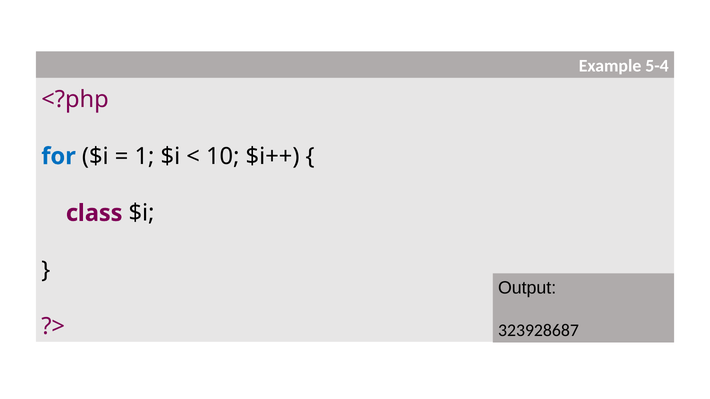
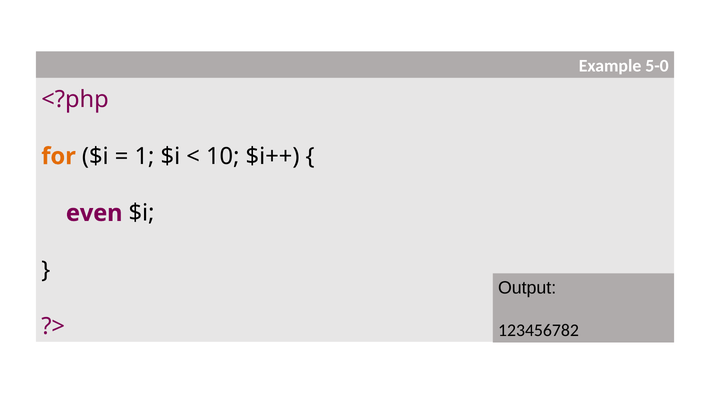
5-4: 5-4 -> 5-0 (657, 66)
for colour: blue -> orange (59, 157)
class: class -> even (94, 213)
323928687: 323928687 -> 123456782 (538, 331)
